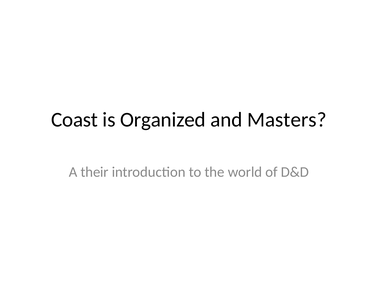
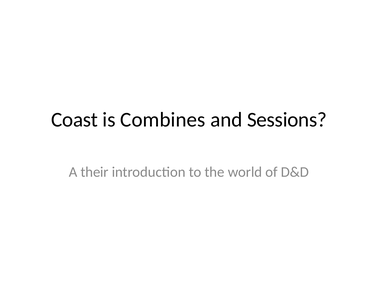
Organized: Organized -> Combines (163, 120)
Masters: Masters -> Sessions (287, 120)
